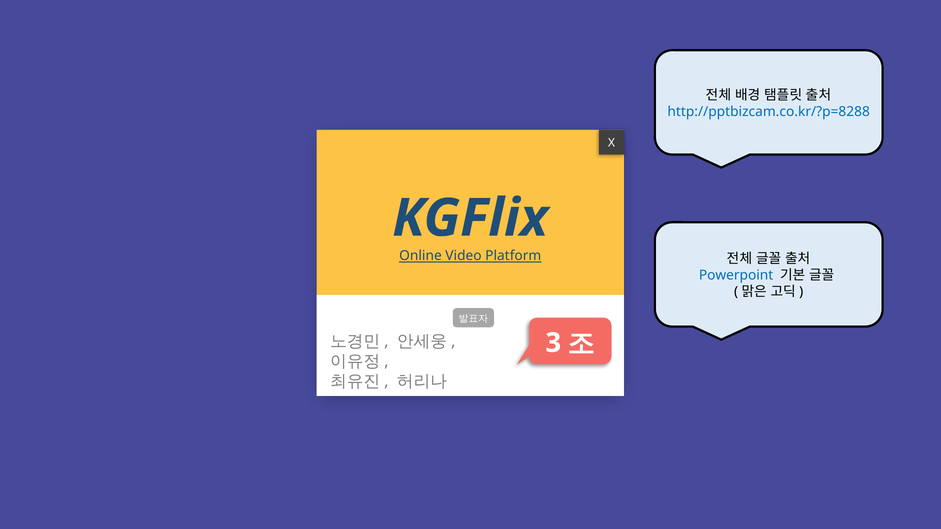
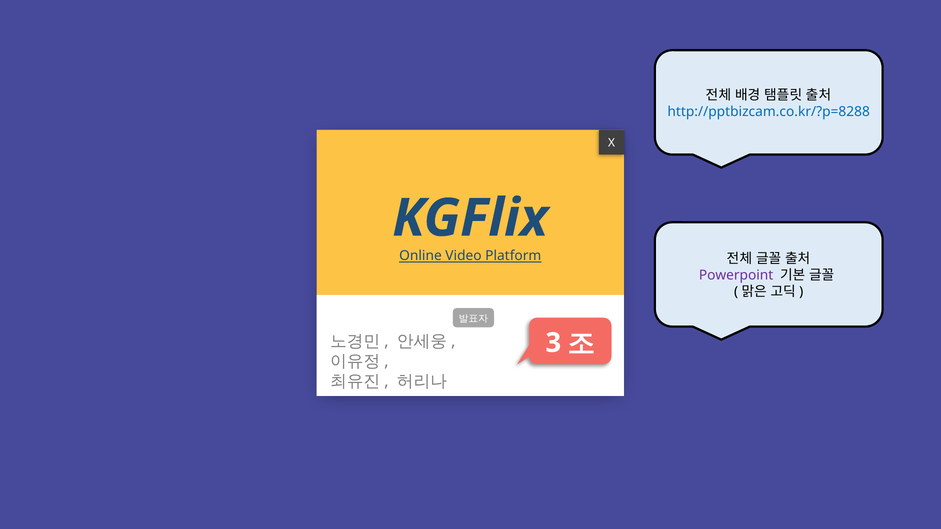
Powerpoint colour: blue -> purple (736, 276)
